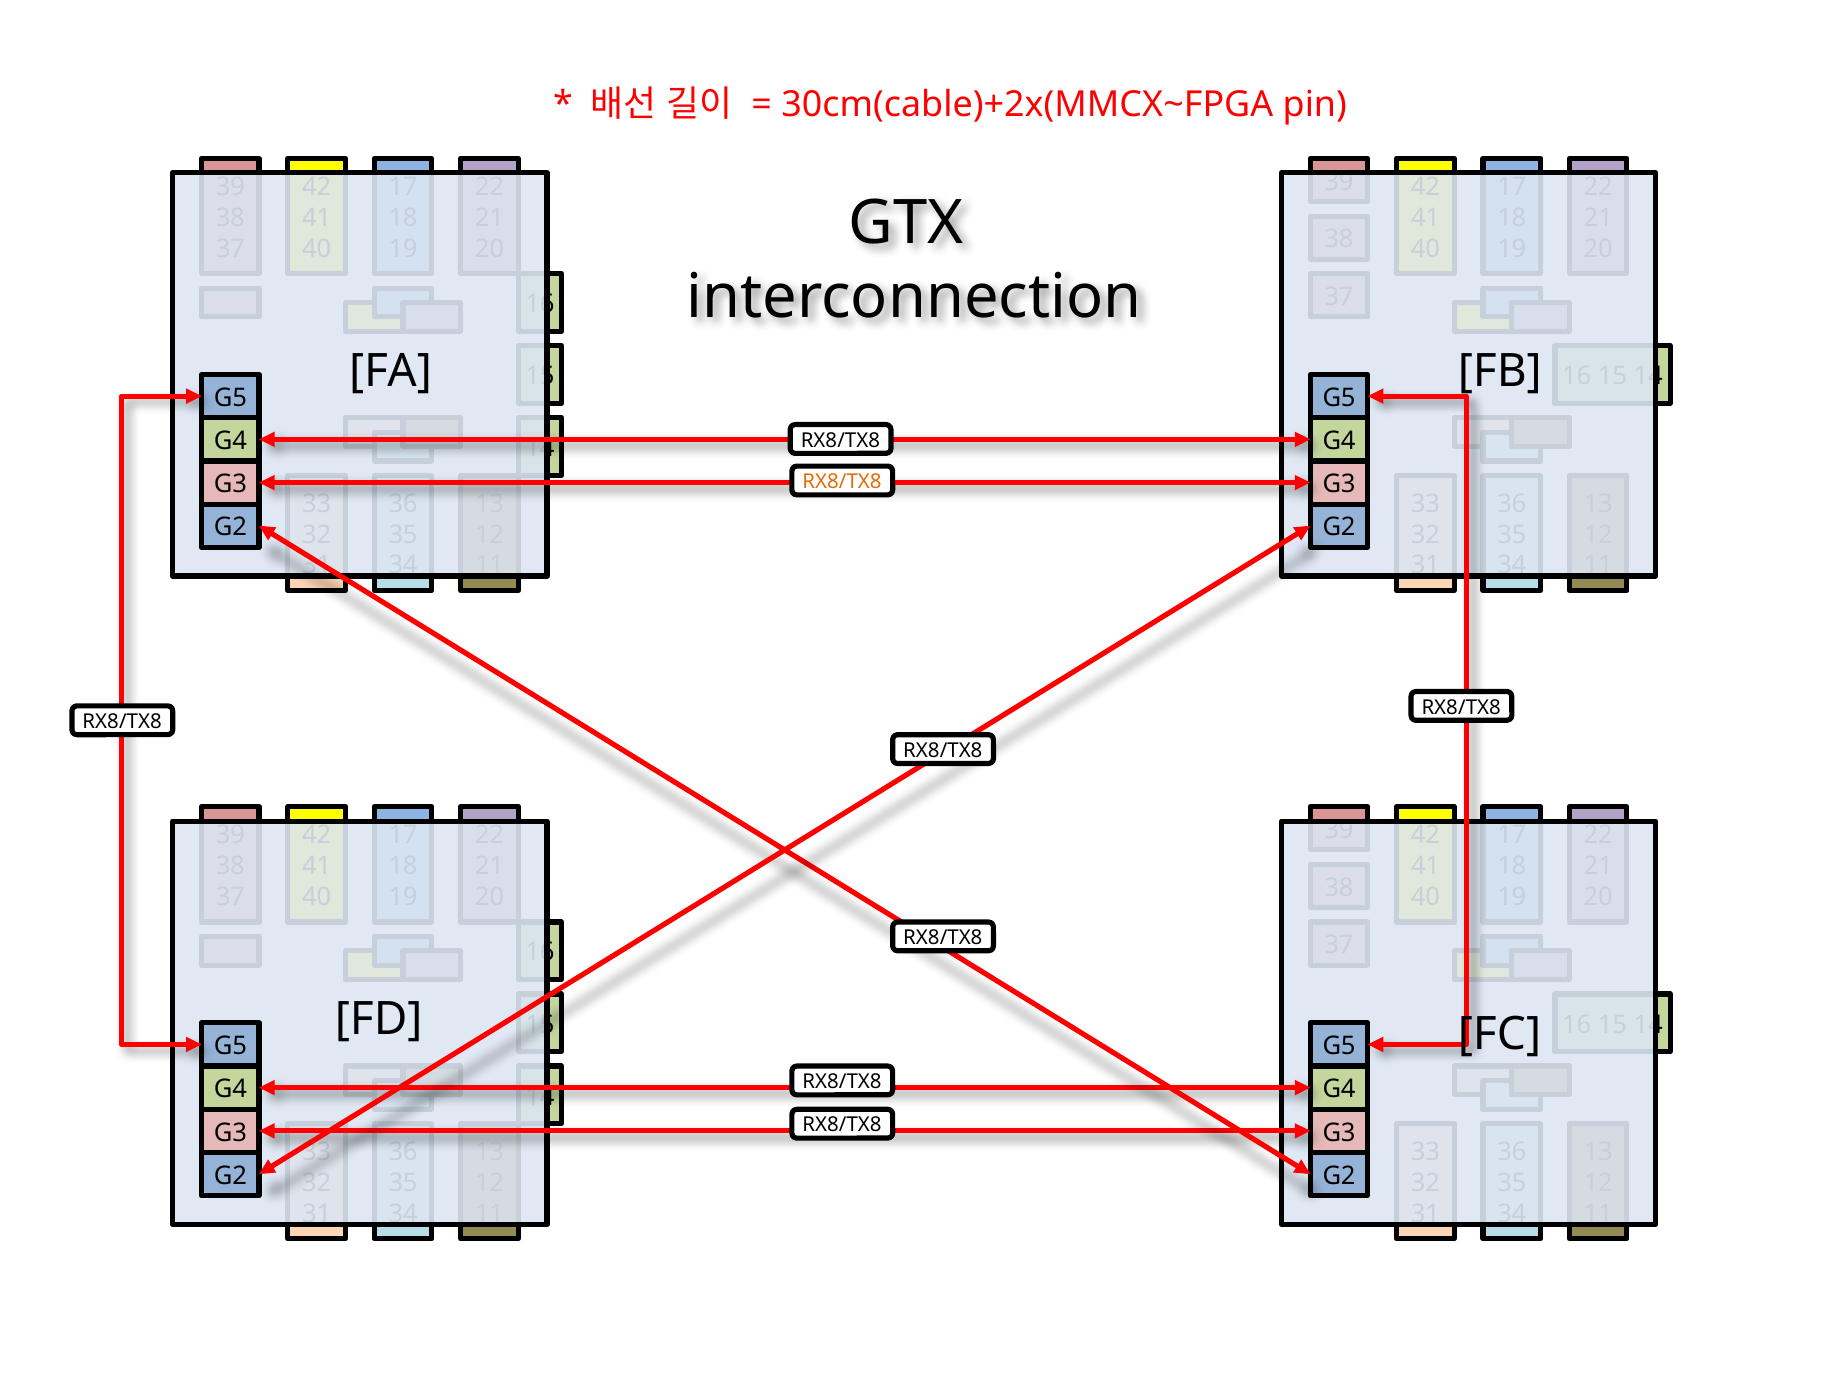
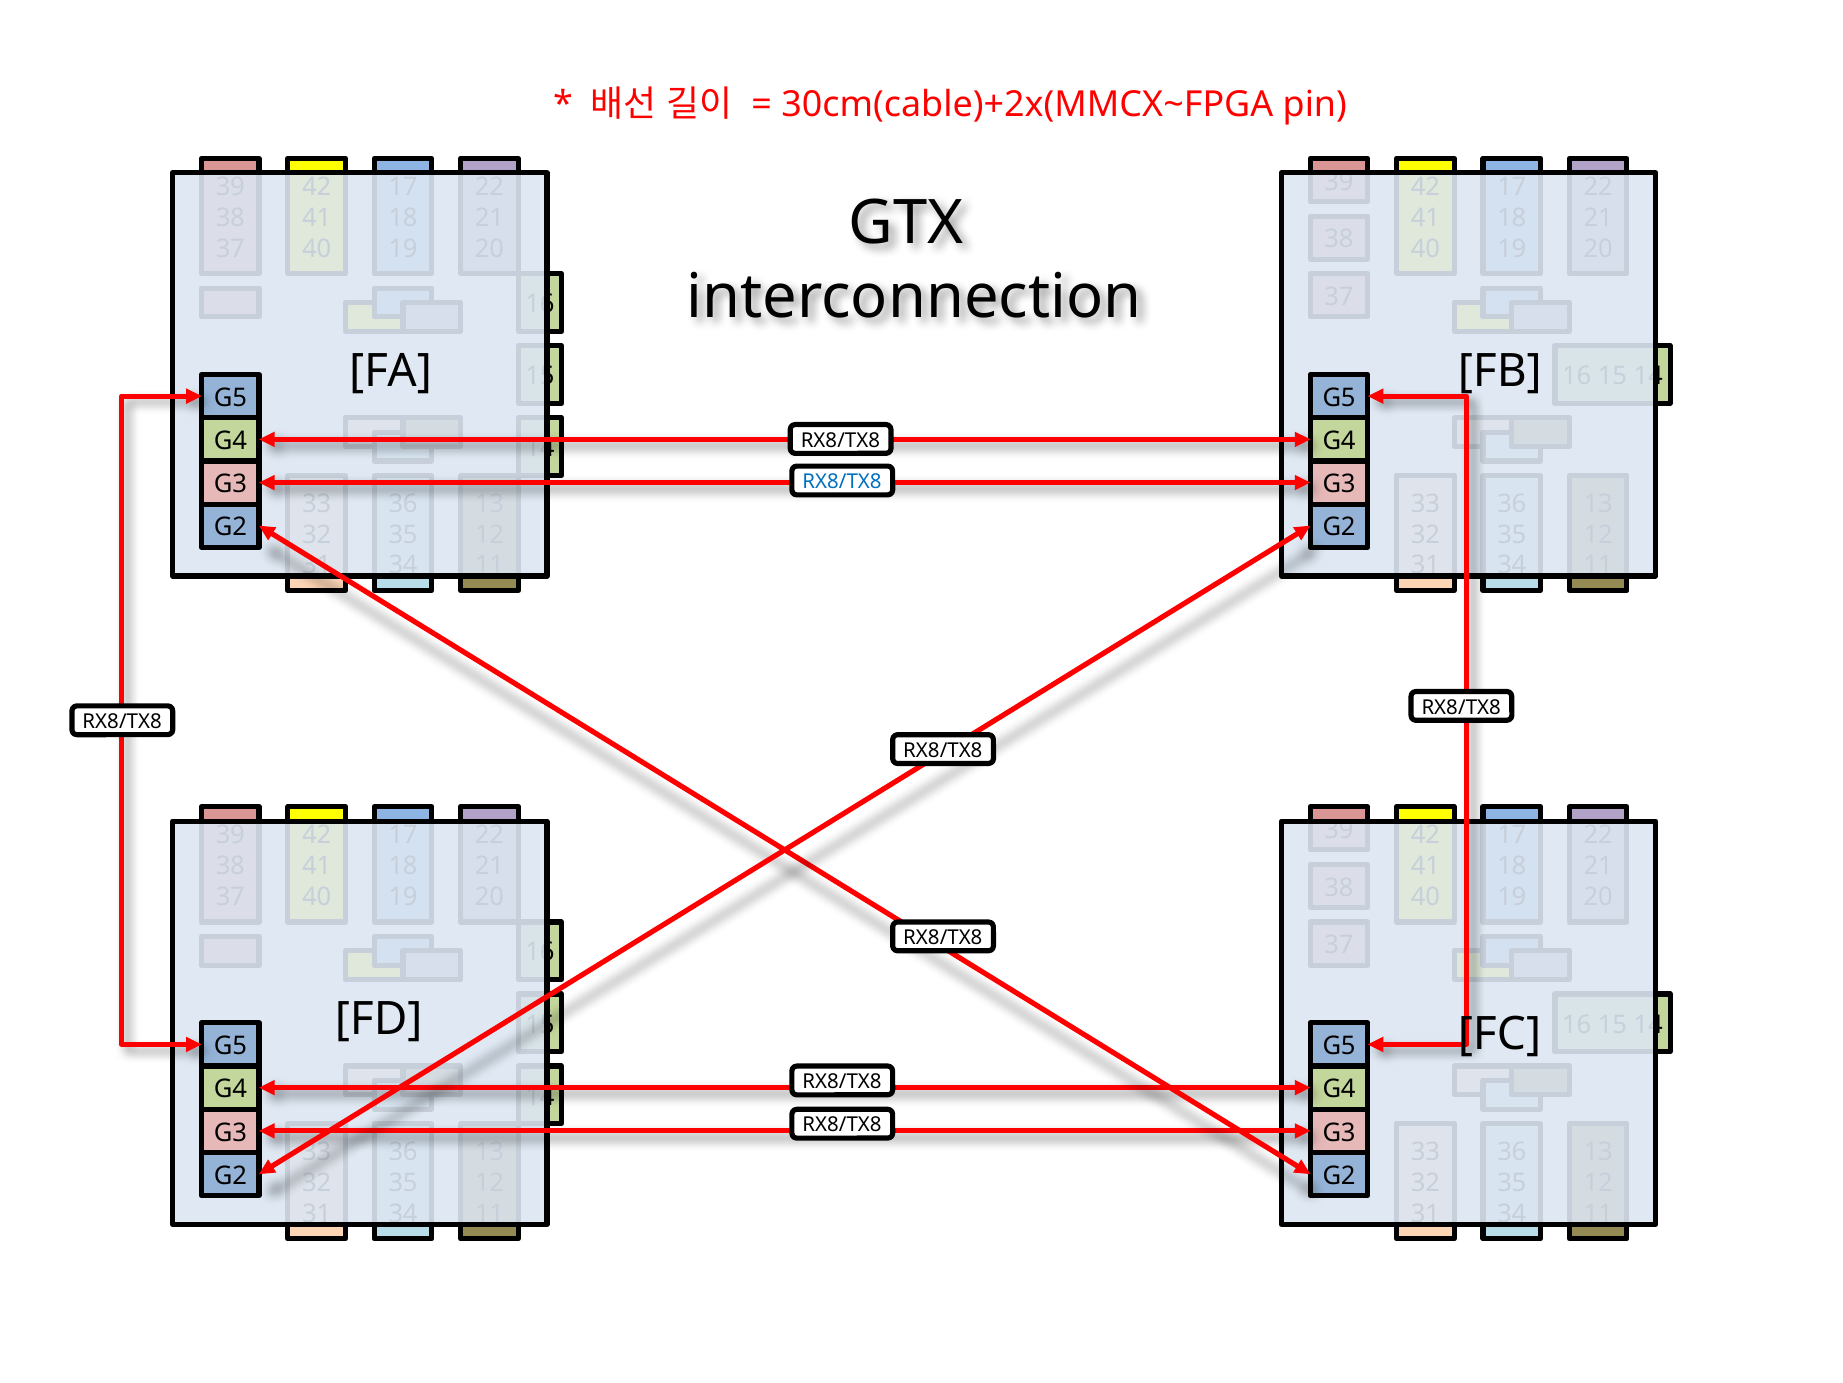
RX8/TX8 colour: orange -> blue (842, 482)
